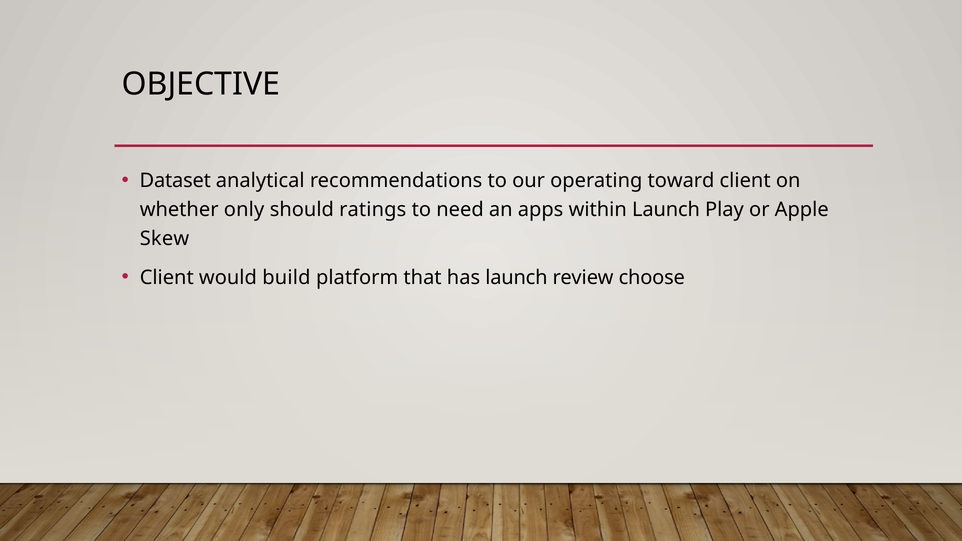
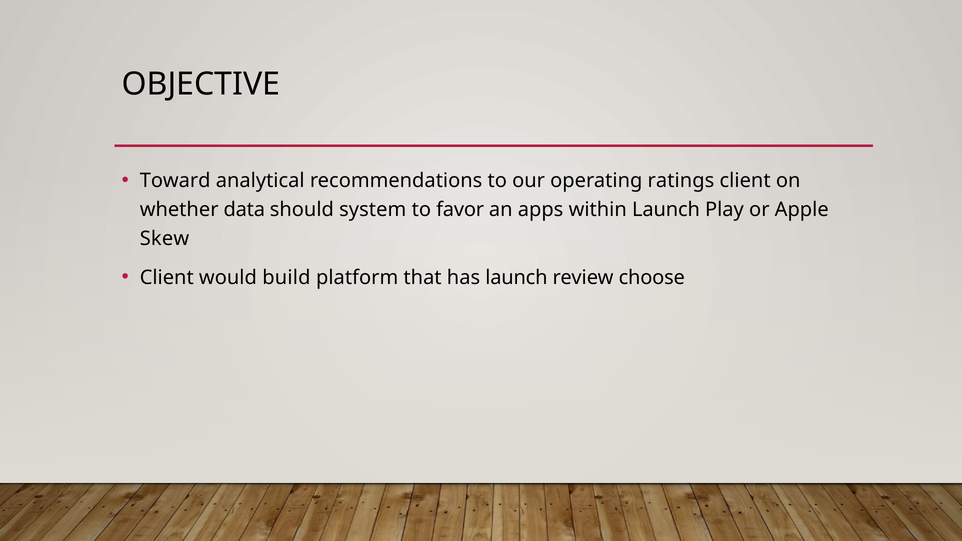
Dataset: Dataset -> Toward (175, 181)
toward: toward -> ratings (681, 181)
only: only -> data (244, 210)
ratings: ratings -> system (373, 210)
need: need -> favor (460, 210)
